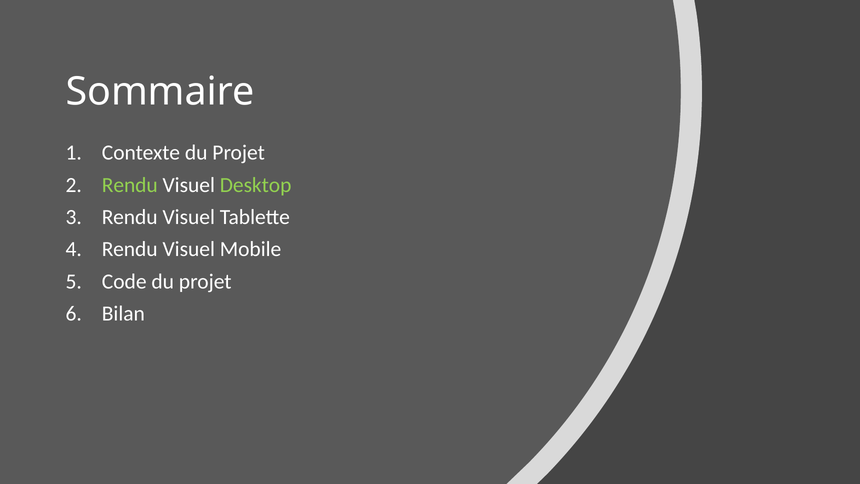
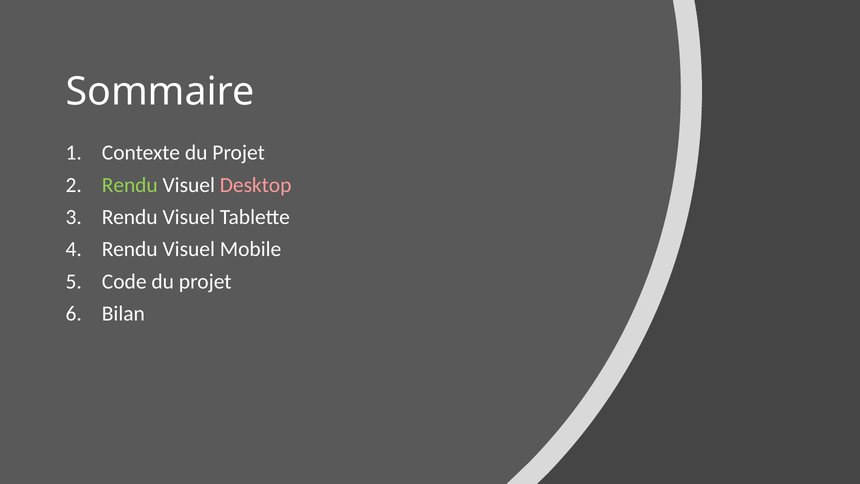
Desktop colour: light green -> pink (256, 185)
